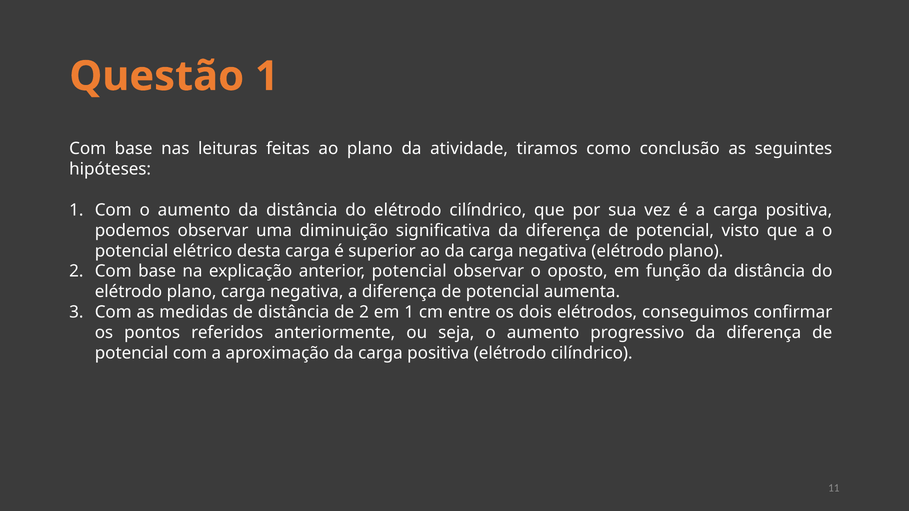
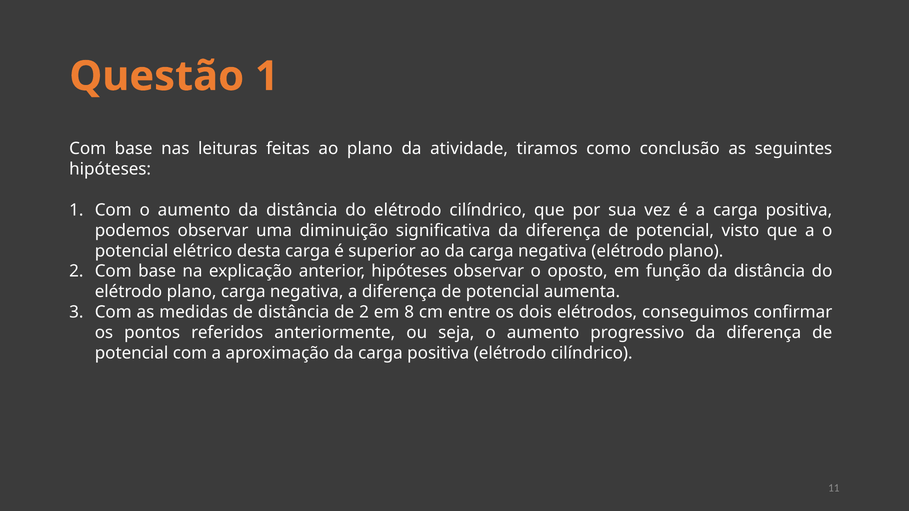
anterior potencial: potencial -> hipóteses (409, 272)
em 1: 1 -> 8 (409, 312)
